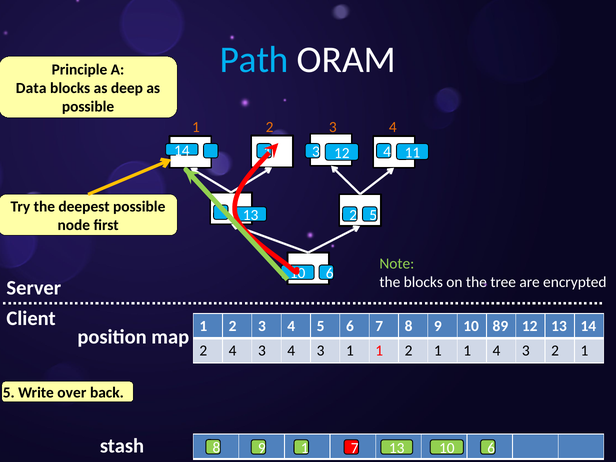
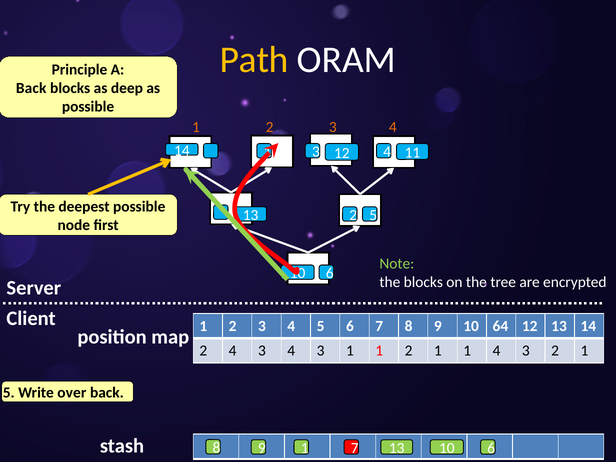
Path colour: light blue -> yellow (254, 60)
Data: Data -> Back (31, 88)
89: 89 -> 64 (500, 326)
